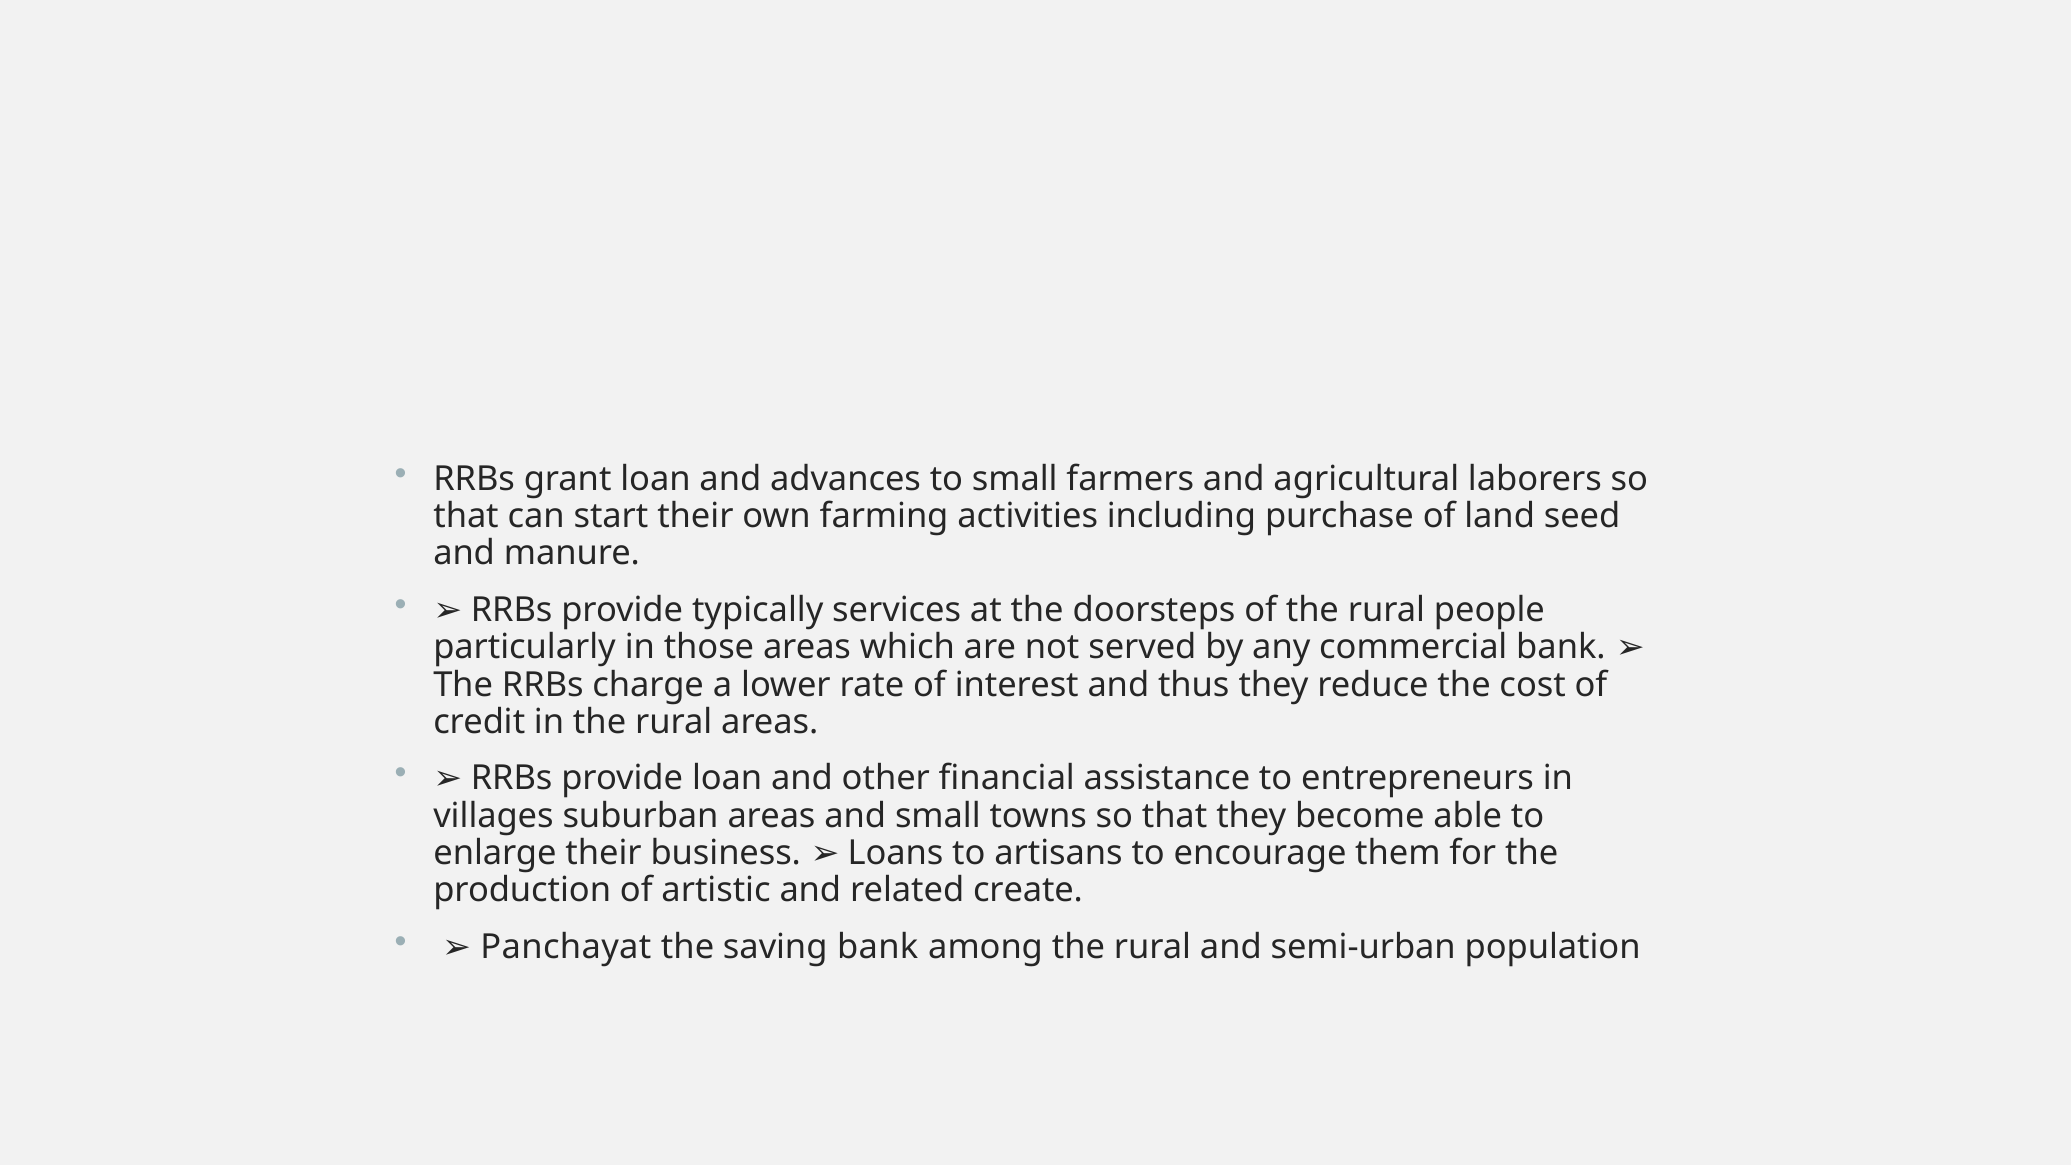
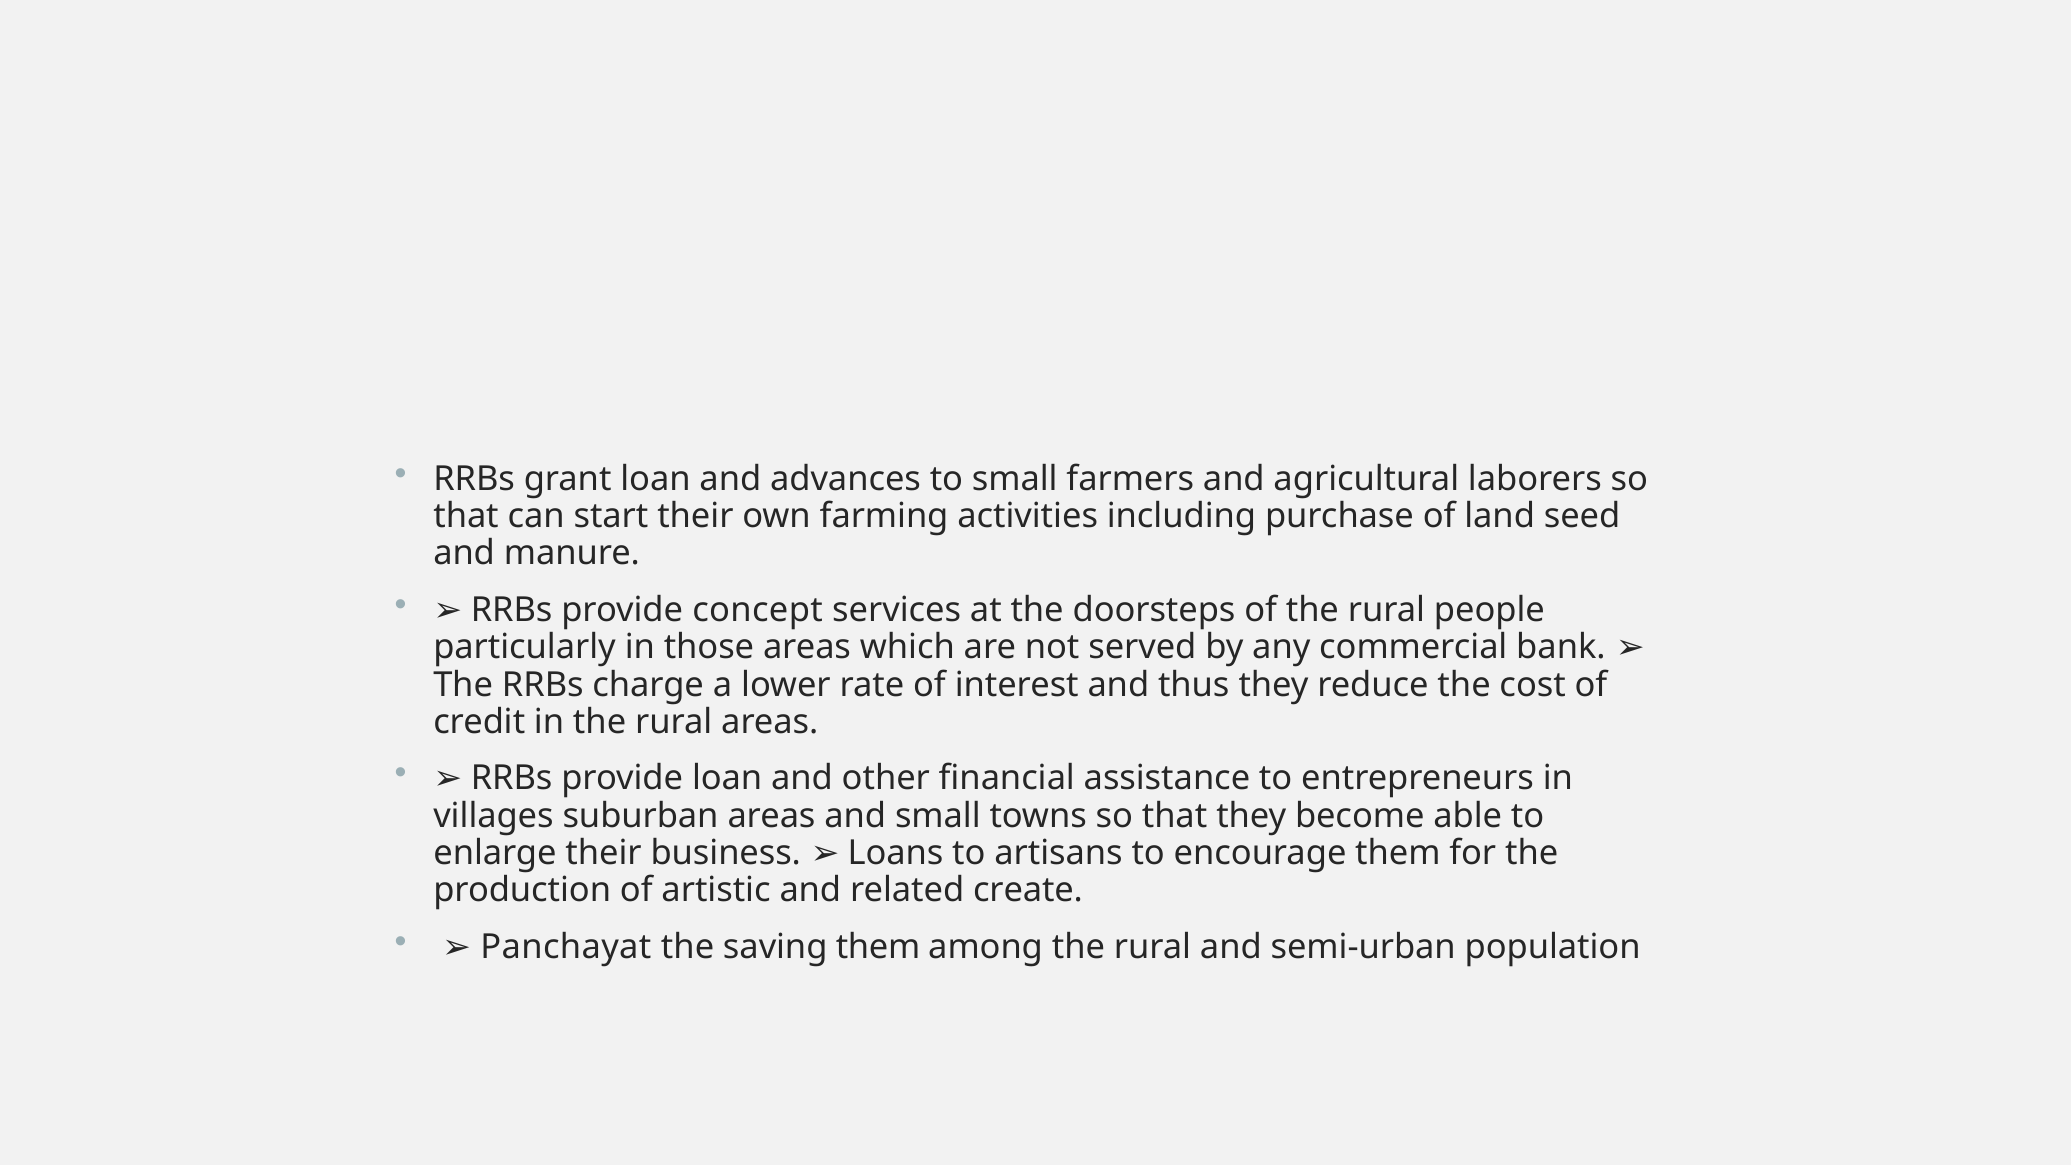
typically: typically -> concept (758, 610)
saving bank: bank -> them (878, 947)
